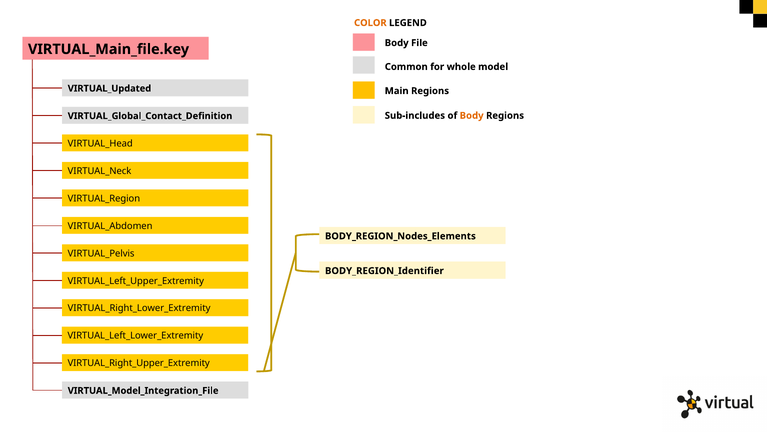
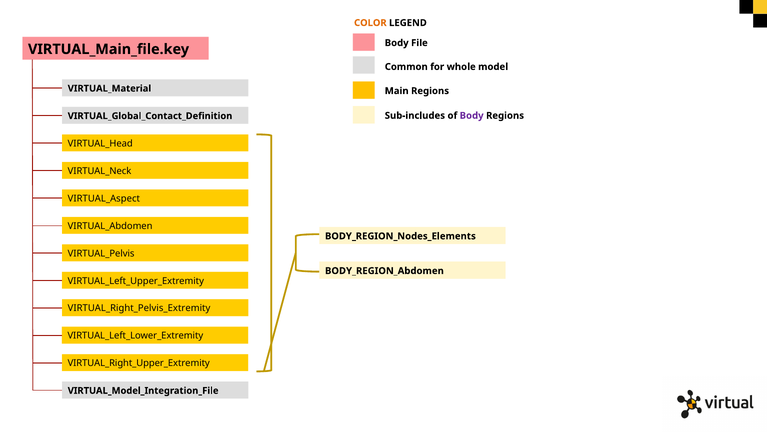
VIRTUAL_Updated: VIRTUAL_Updated -> VIRTUAL_Material (109, 88)
Body colour: orange -> purple (472, 115)
VIRTUAL_Region: VIRTUAL_Region -> VIRTUAL_Aspect (104, 198)
BODY_REGION_Identifier: BODY_REGION_Identifier -> BODY_REGION_Abdomen (384, 271)
VIRTUAL_Right_Lower_Extremity: VIRTUAL_Right_Lower_Extremity -> VIRTUAL_Right_Pelvis_Extremity (139, 308)
